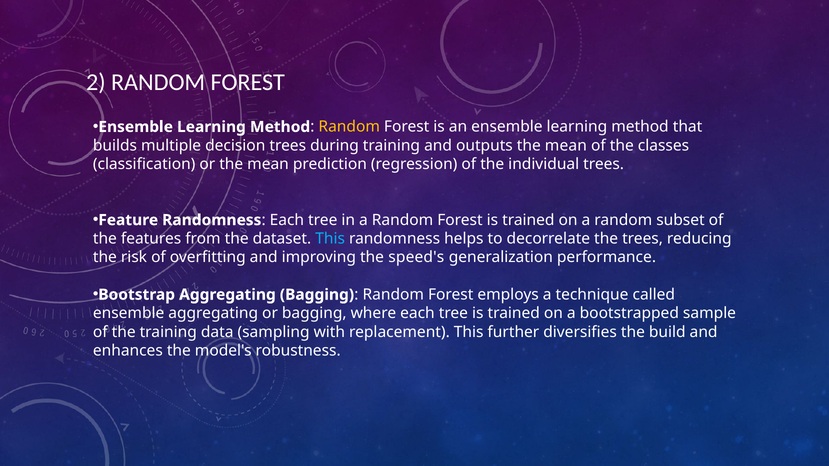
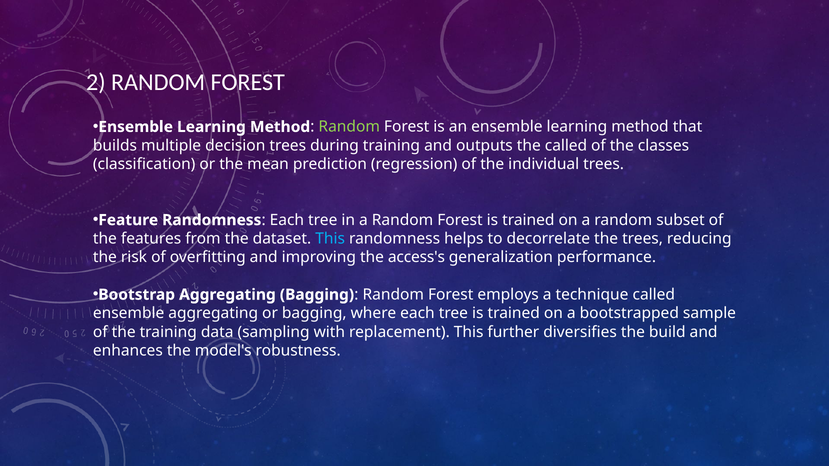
Random colour: yellow -> light green (349, 127)
outputs the mean: mean -> called (566, 146)
speed's: speed's -> access's (416, 258)
